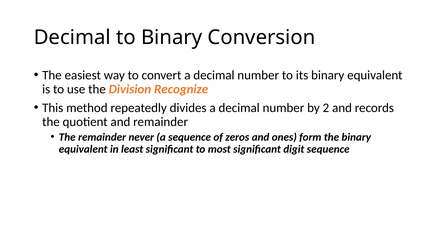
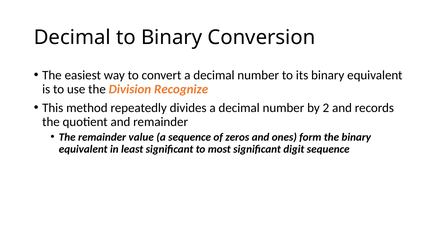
never: never -> value (141, 137)
